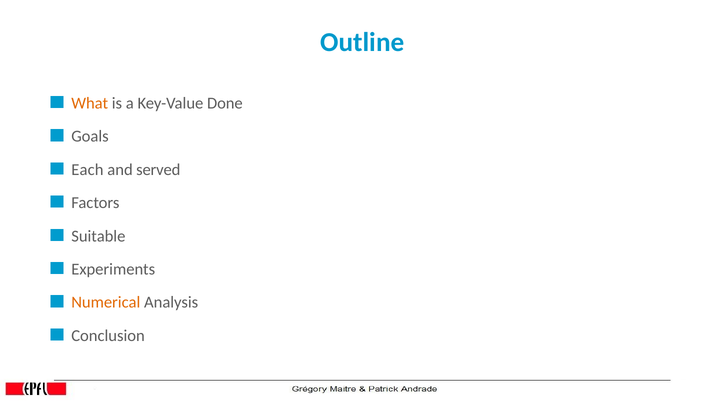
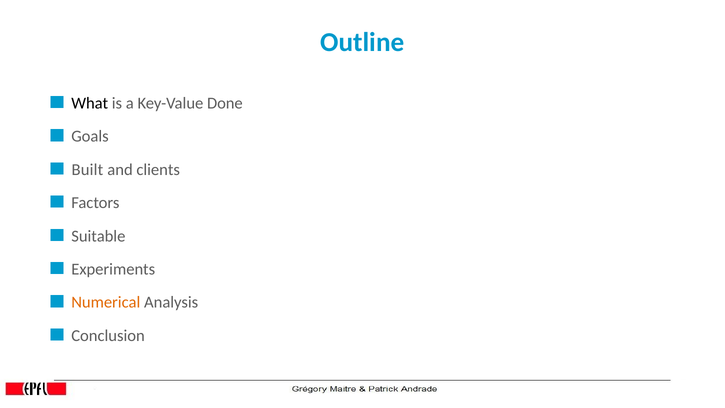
What colour: orange -> black (90, 103)
Each: Each -> Built (87, 170)
served: served -> clients (158, 170)
